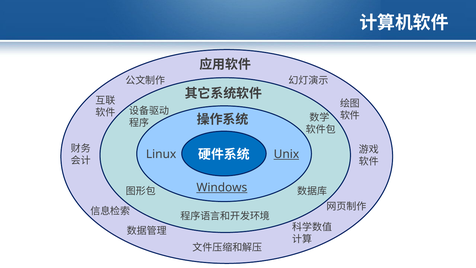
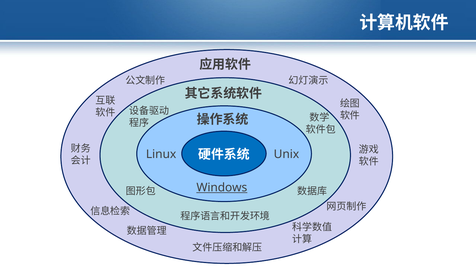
Unix underline: present -> none (286, 154)
